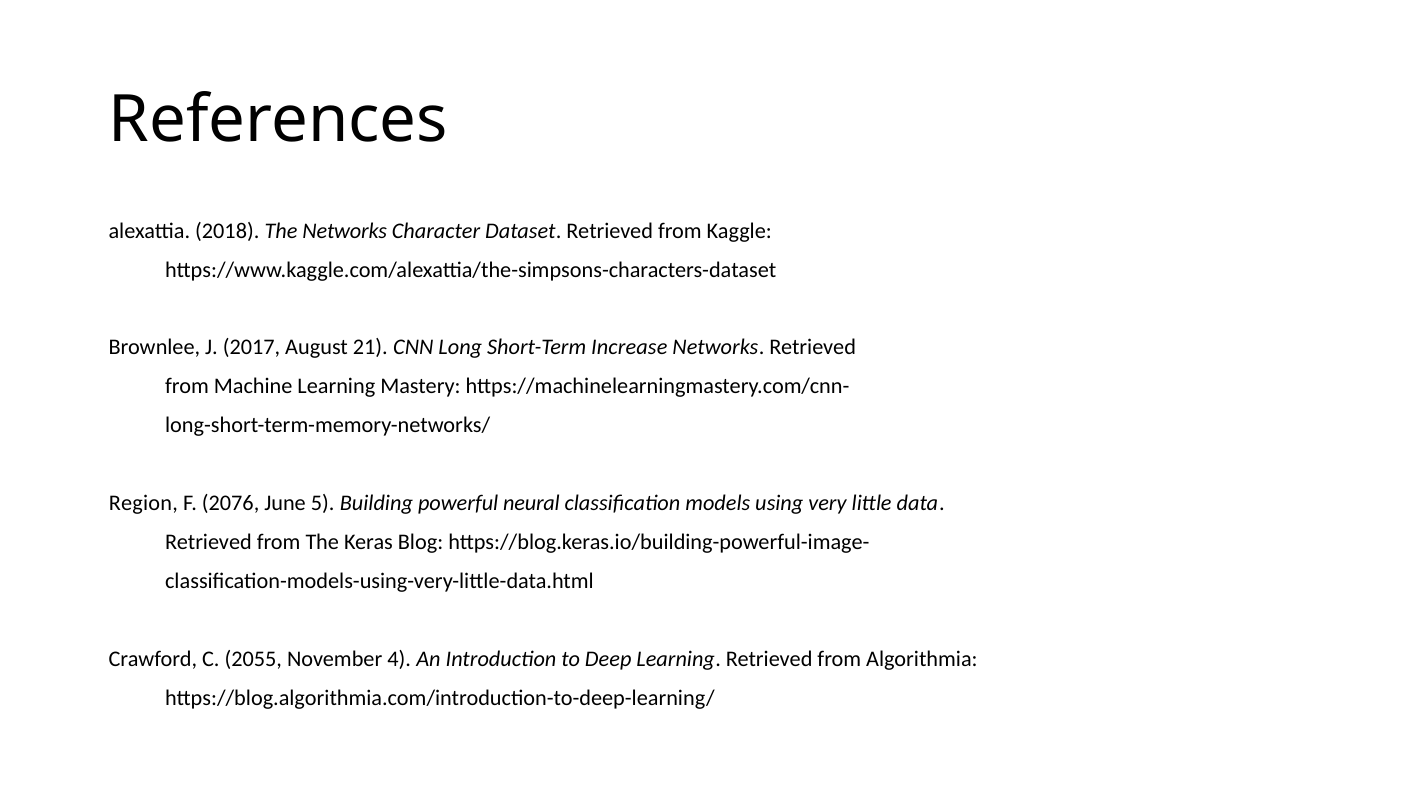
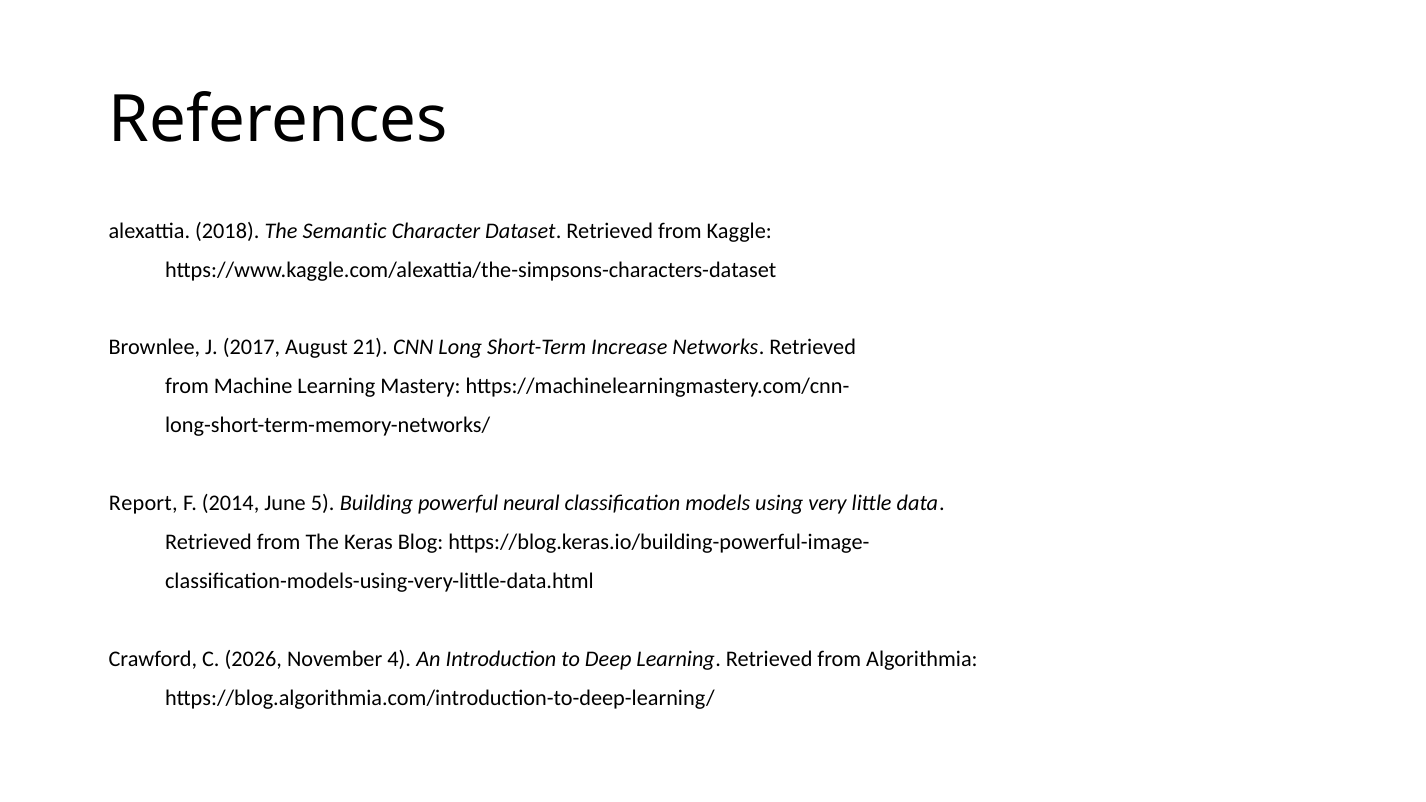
The Networks: Networks -> Semantic (345, 231)
Region: Region -> Report (143, 503)
2076: 2076 -> 2014 (231, 503)
2055: 2055 -> 2026 (253, 659)
